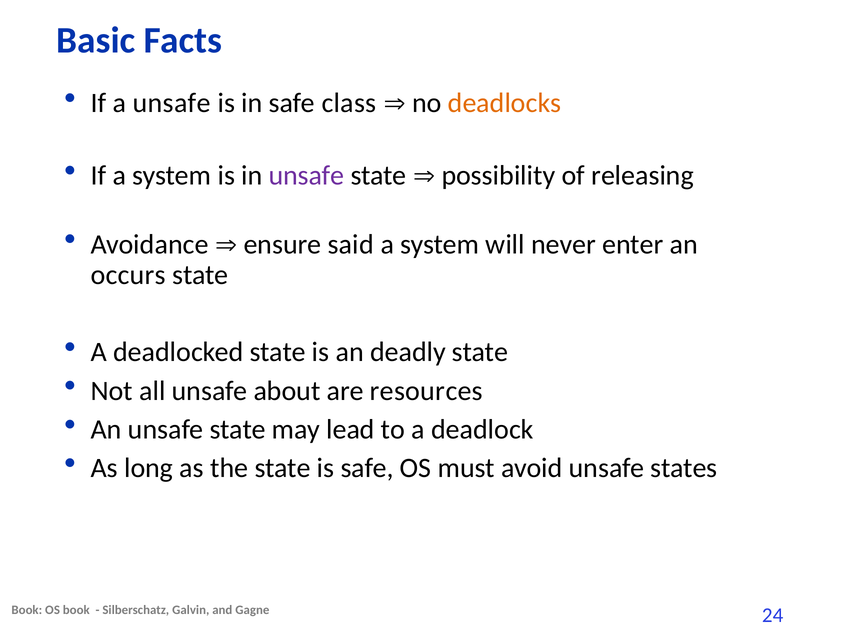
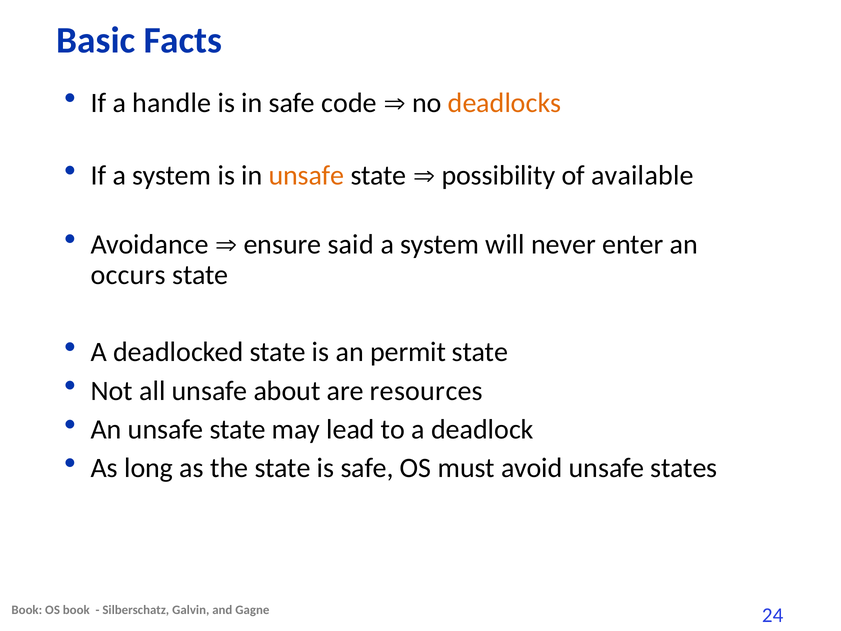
a unsafe: unsafe -> handle (172, 103)
class: class -> code (349, 103)
unsafe colour: purple -> orange (307, 175)
releasing: releasing -> available (642, 175)
deadly: deadly -> permit (408, 352)
